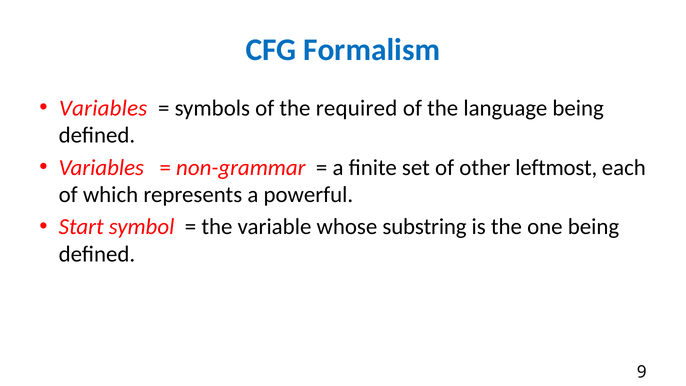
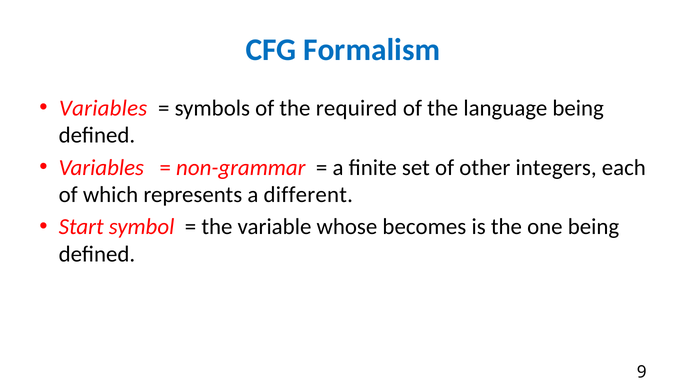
leftmost: leftmost -> integers (556, 167)
powerful: powerful -> different (308, 195)
substring: substring -> becomes (424, 227)
